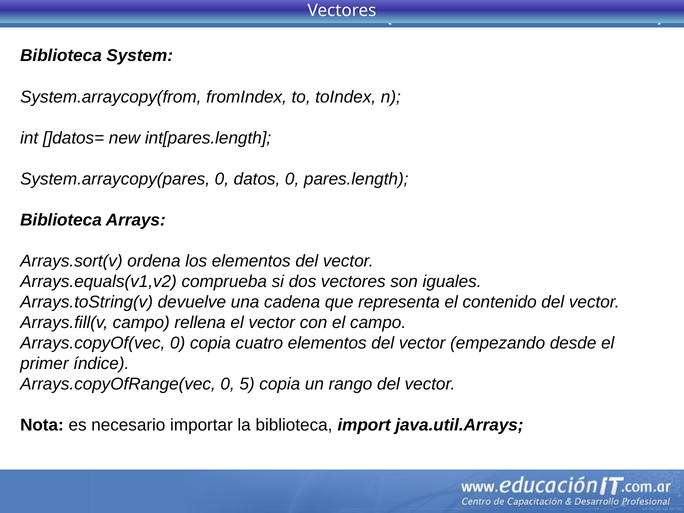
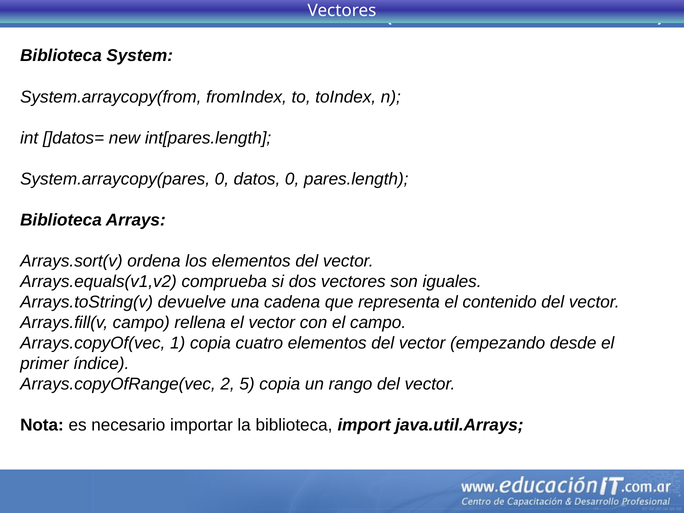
Arrays.copyOf(vec 0: 0 -> 1 (178, 343)
Arrays.copyOfRange(vec 0: 0 -> 2 (228, 384)
